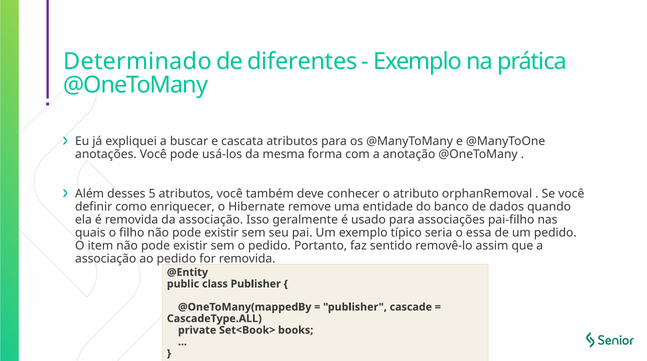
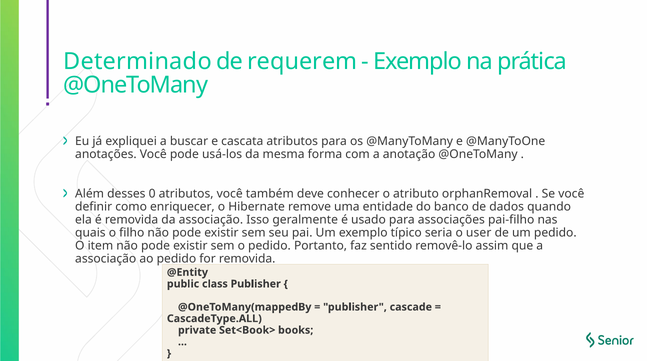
diferentes: diferentes -> requerem (302, 62)
5: 5 -> 0 (152, 194)
essa: essa -> user (479, 233)
